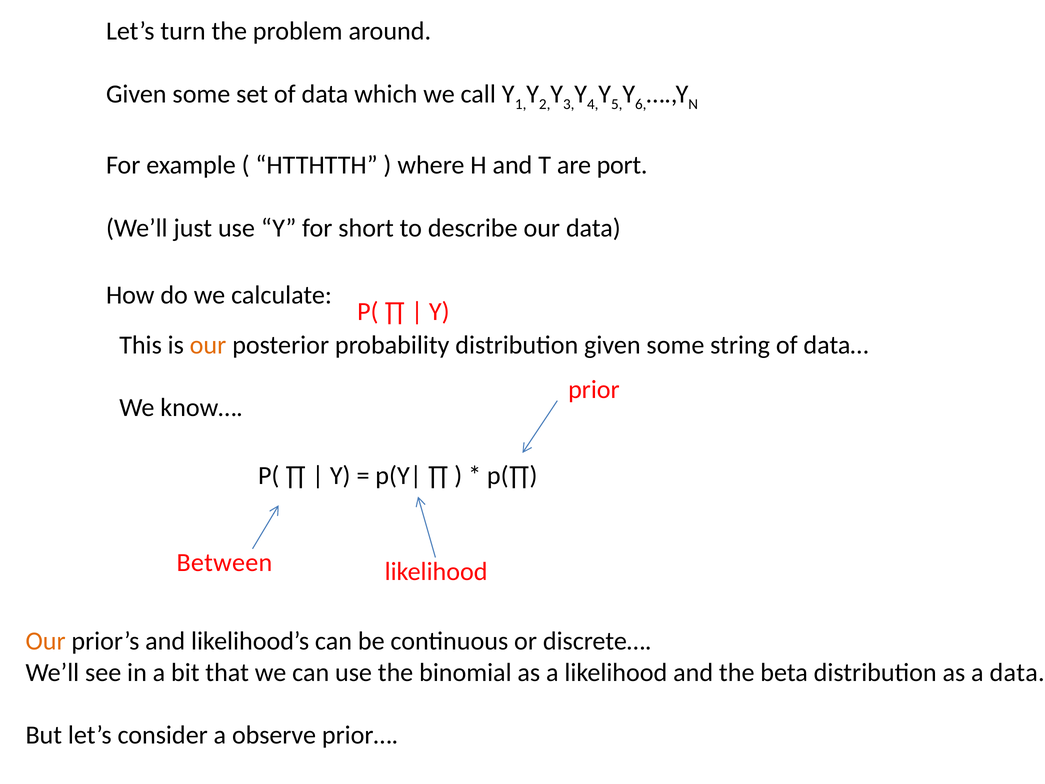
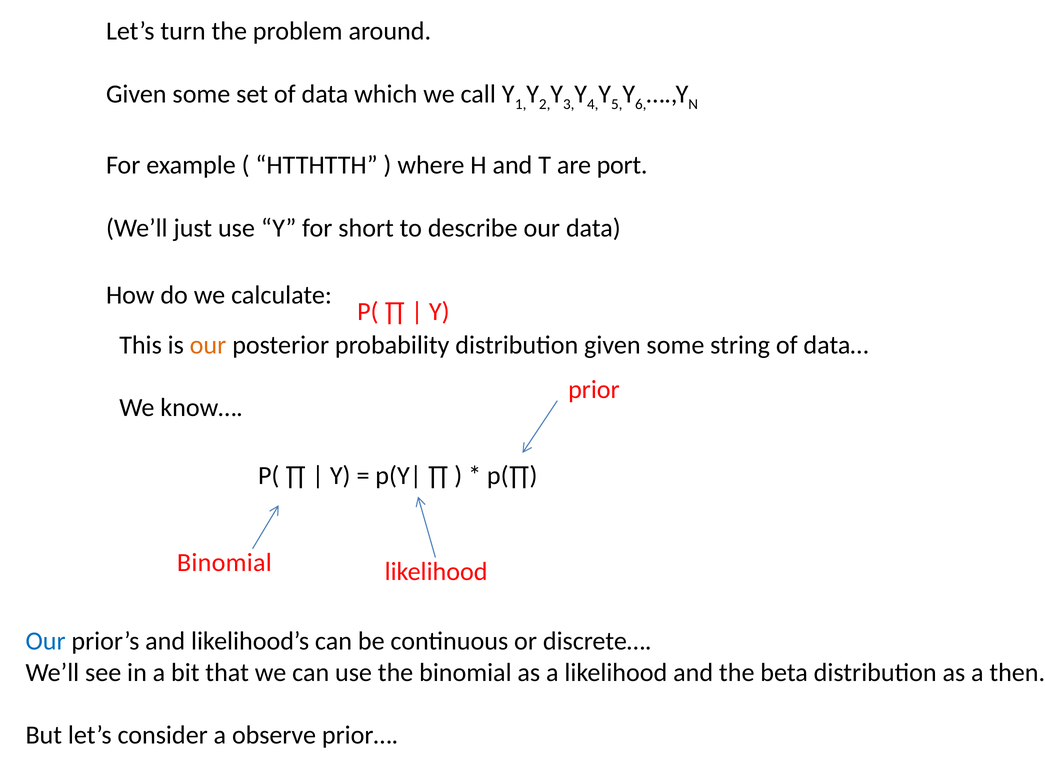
Between: Between -> Binomial (224, 563)
Our colour: orange -> blue (46, 641)
a data: data -> then (1017, 672)
